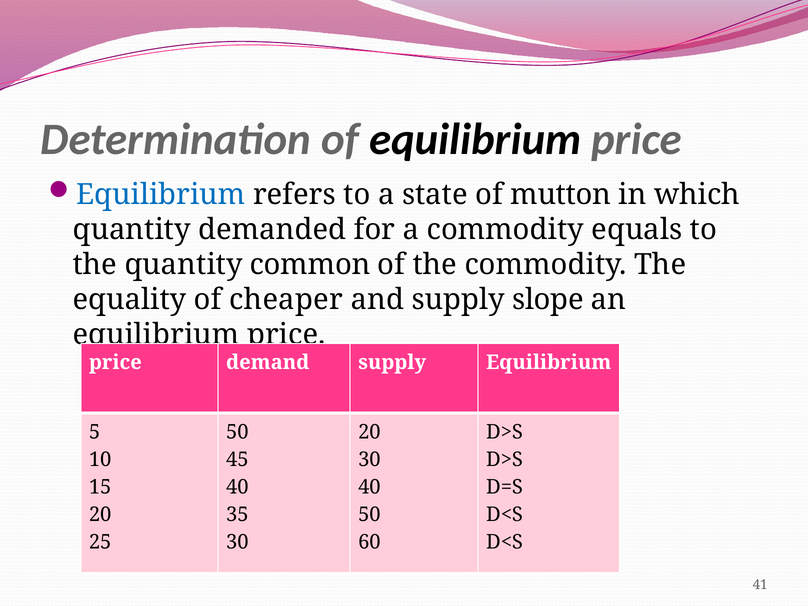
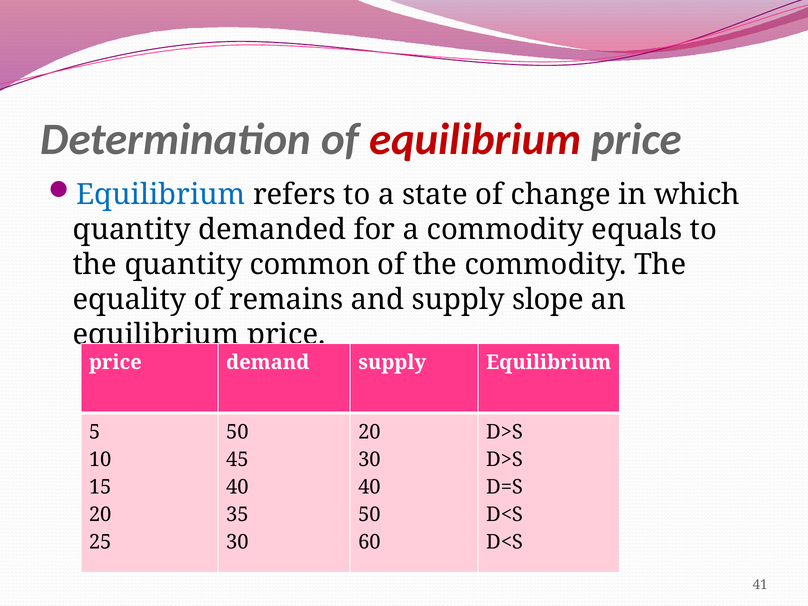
equilibrium colour: black -> red (475, 139)
mutton: mutton -> change (561, 195)
cheaper: cheaper -> remains (286, 300)
